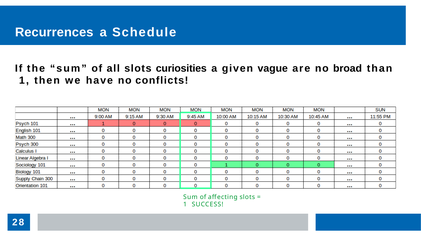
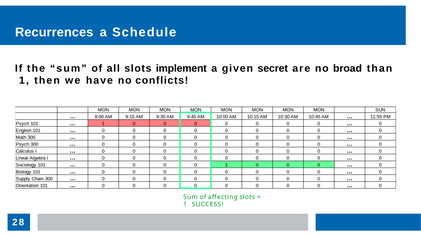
curiosities: curiosities -> implement (181, 69)
vague: vague -> secret (273, 69)
